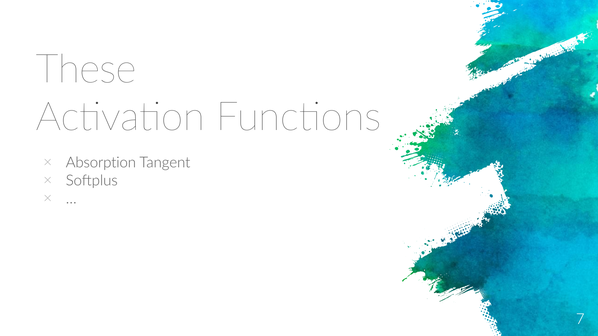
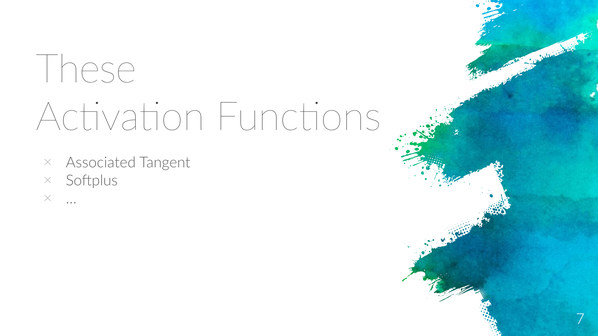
Absorption: Absorption -> Associated (101, 163)
